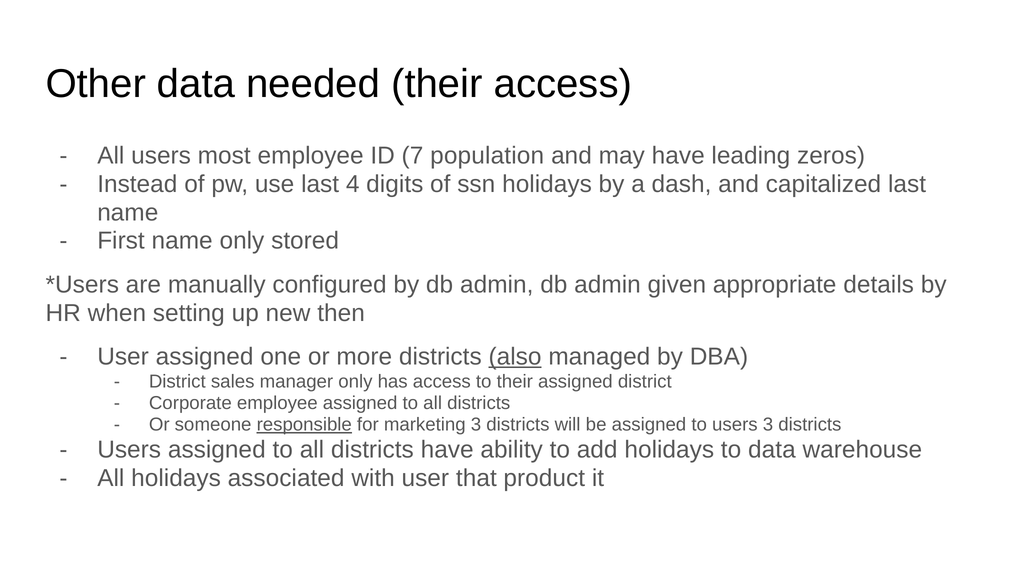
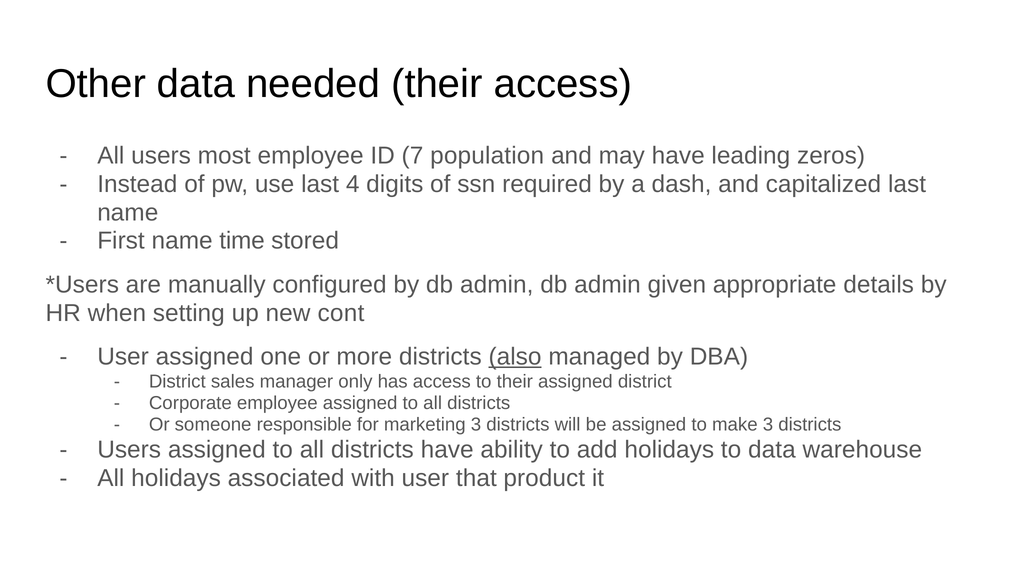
ssn holidays: holidays -> required (547, 184)
name only: only -> time (242, 241)
then: then -> cont (341, 313)
responsible underline: present -> none (304, 424)
to users: users -> make (735, 424)
